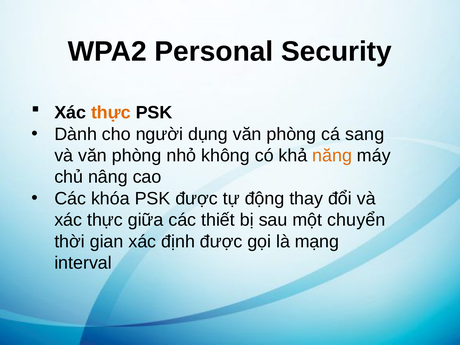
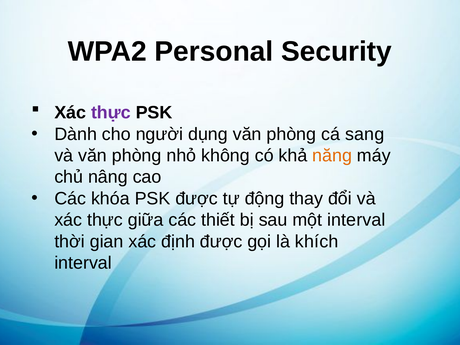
thực colour: orange -> purple (111, 113)
một chuyển: chuyển -> interval (356, 220)
mạng: mạng -> khích (317, 242)
